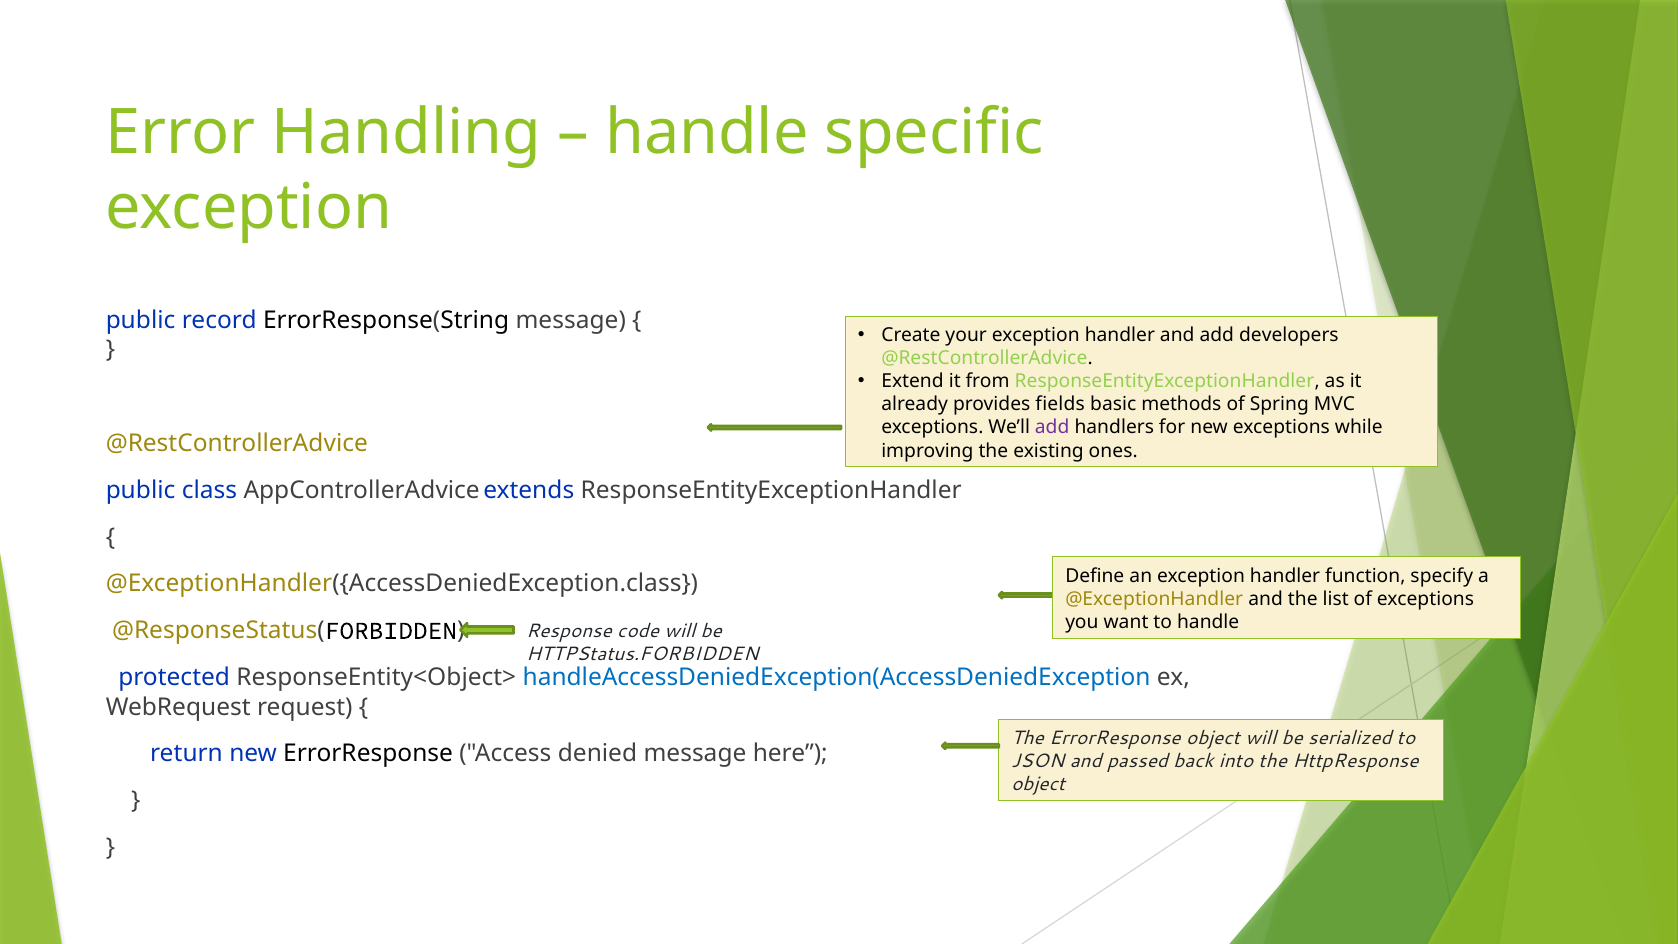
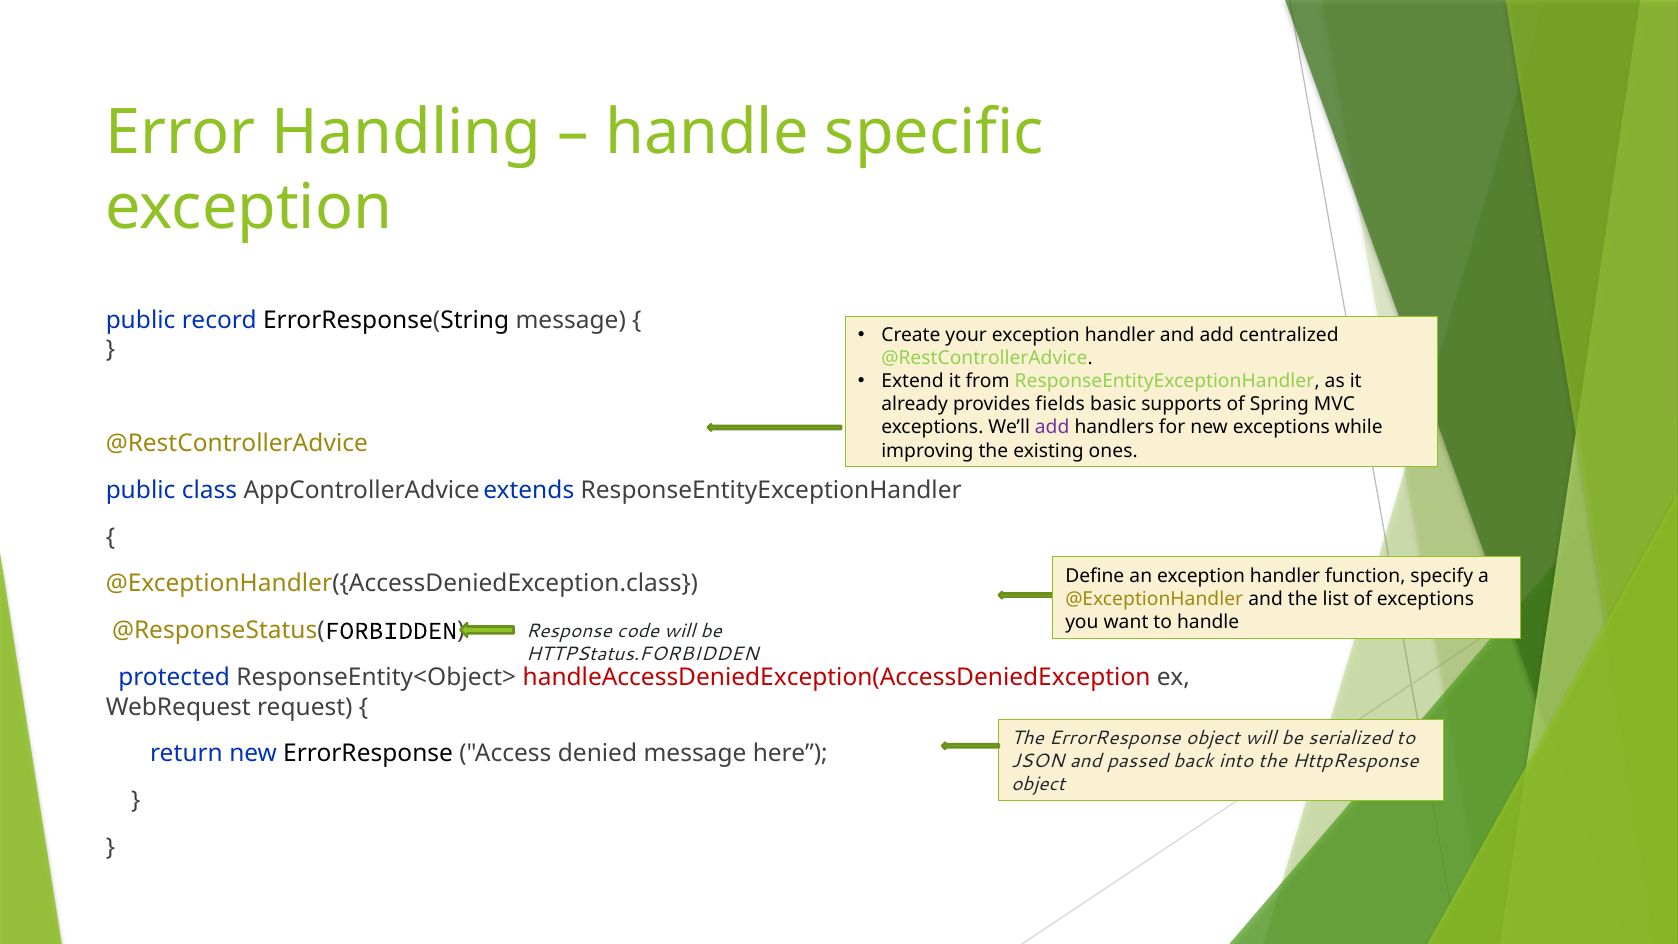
developers: developers -> centralized (1289, 335)
methods: methods -> supports (1181, 404)
handleAccessDeniedException(AccessDeniedException colour: blue -> red (837, 678)
